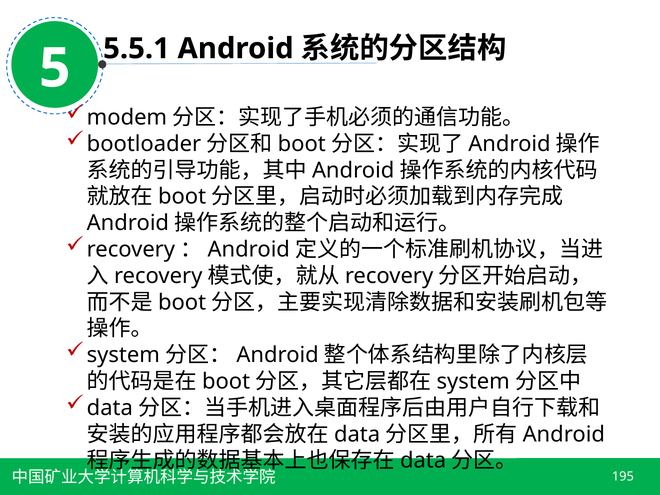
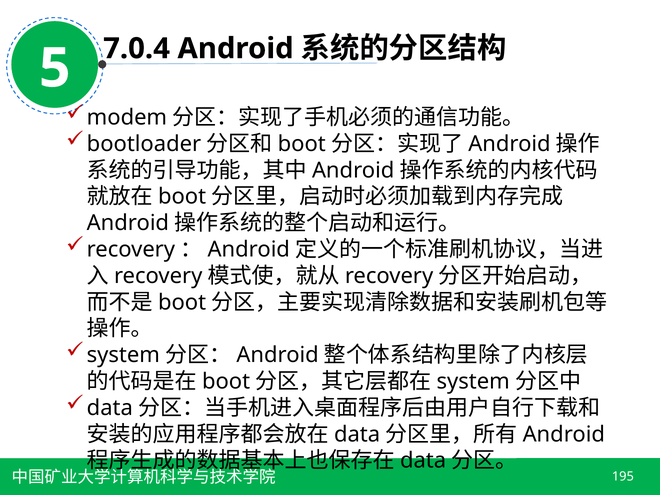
5.5.1: 5.5.1 -> 7.0.4 (137, 49)
